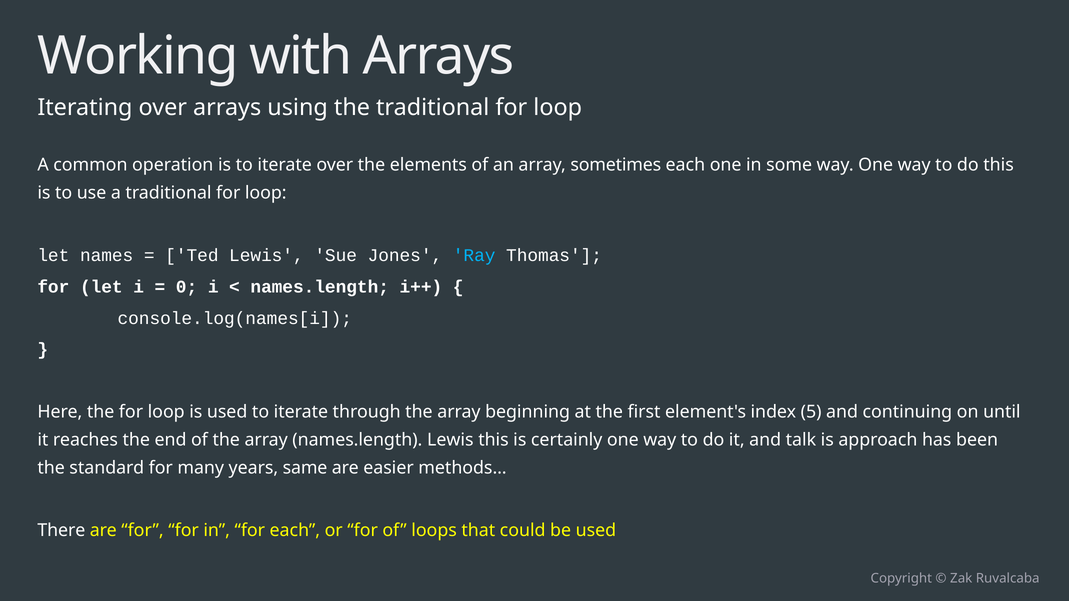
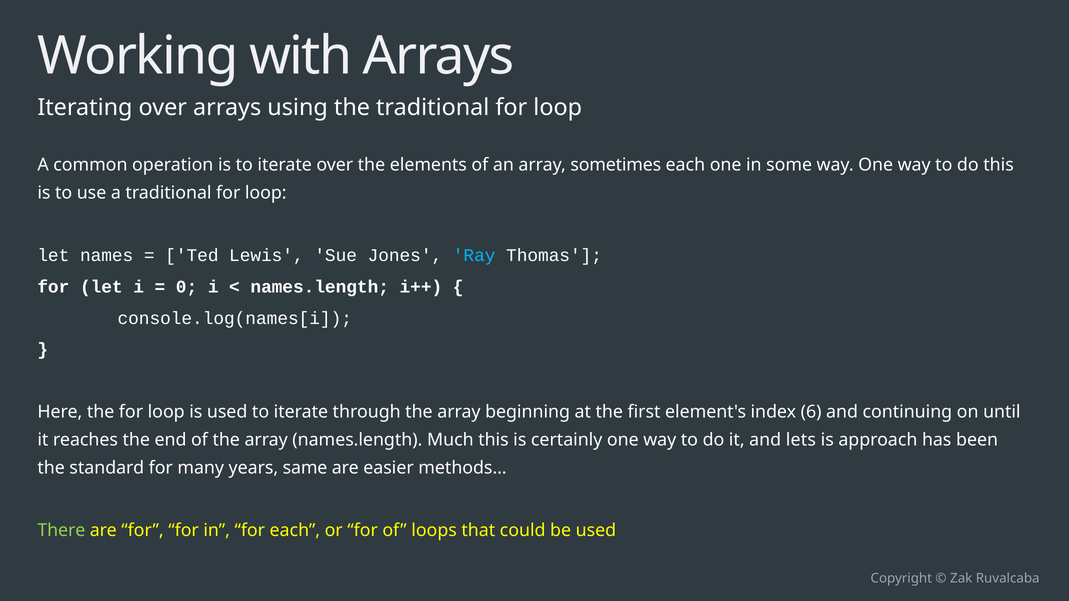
5: 5 -> 6 (811, 412)
names.length Lewis: Lewis -> Much (450, 440)
talk: talk -> lets (801, 440)
There colour: white -> light green (61, 531)
